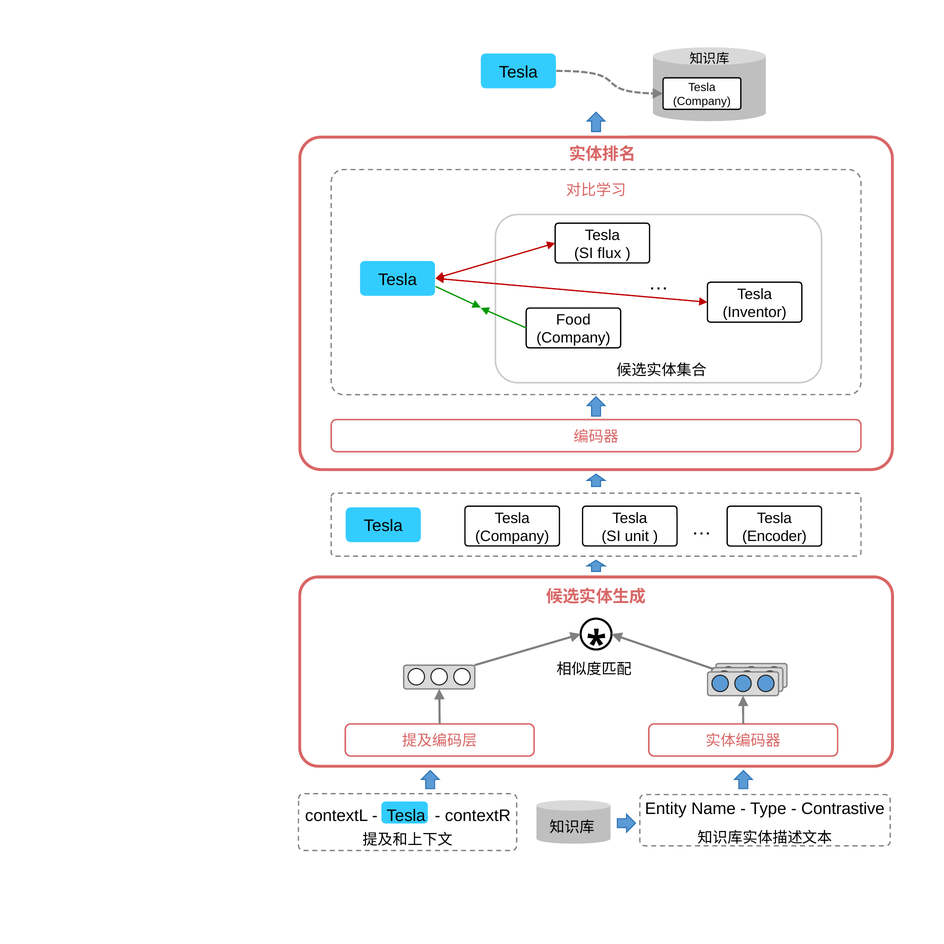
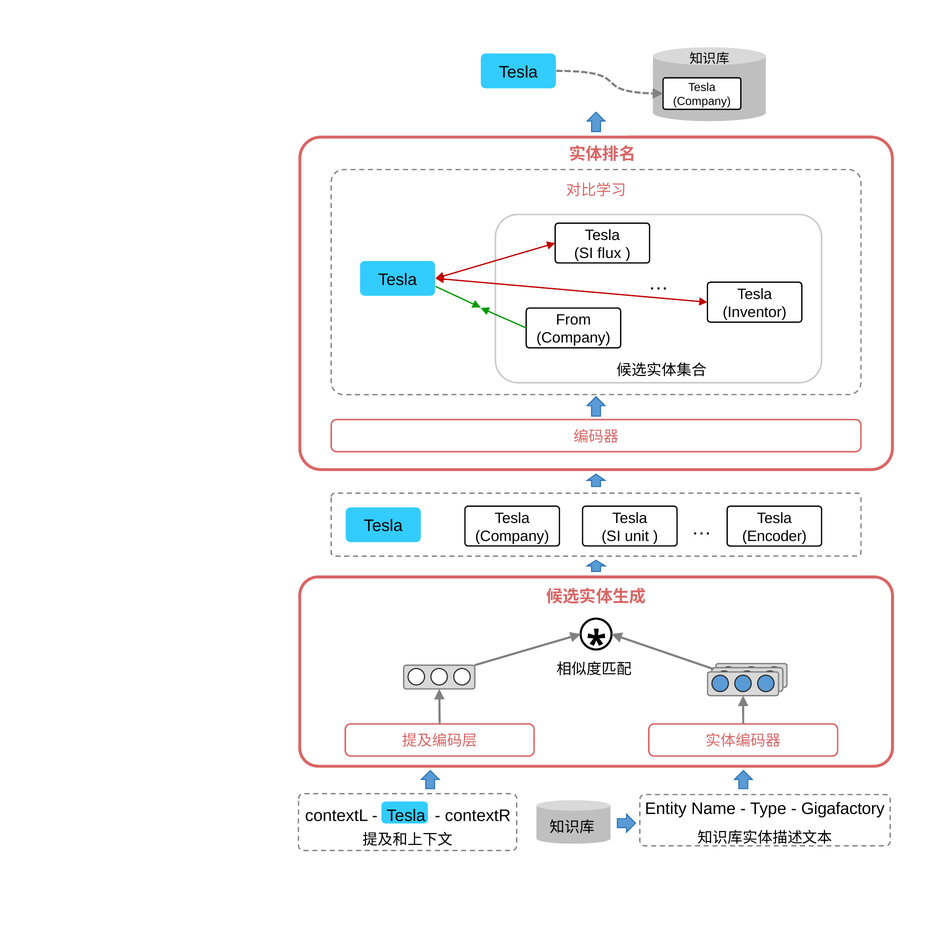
Food: Food -> From (573, 320)
Contrastive: Contrastive -> Gigafactory (843, 809)
